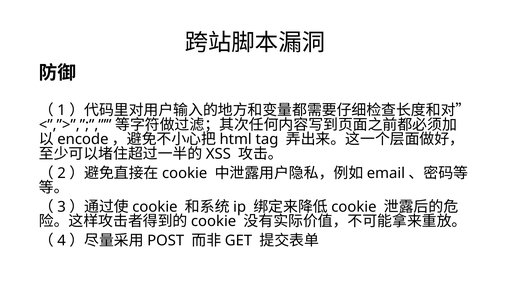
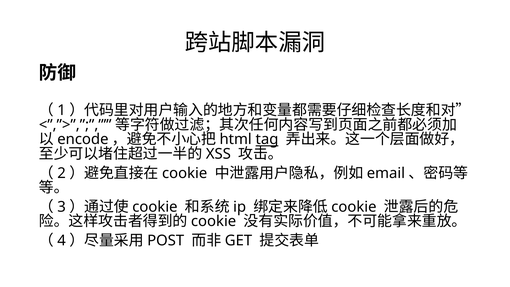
tag underline: none -> present (267, 139)
